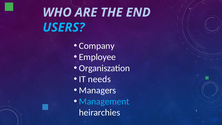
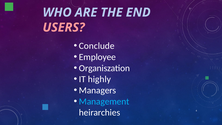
USERS colour: light blue -> pink (64, 27)
Company: Company -> Conclude (97, 46)
needs: needs -> highly (99, 79)
